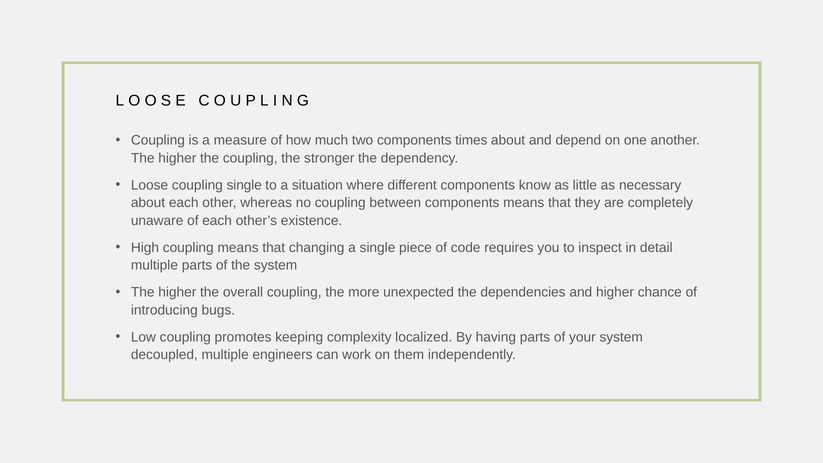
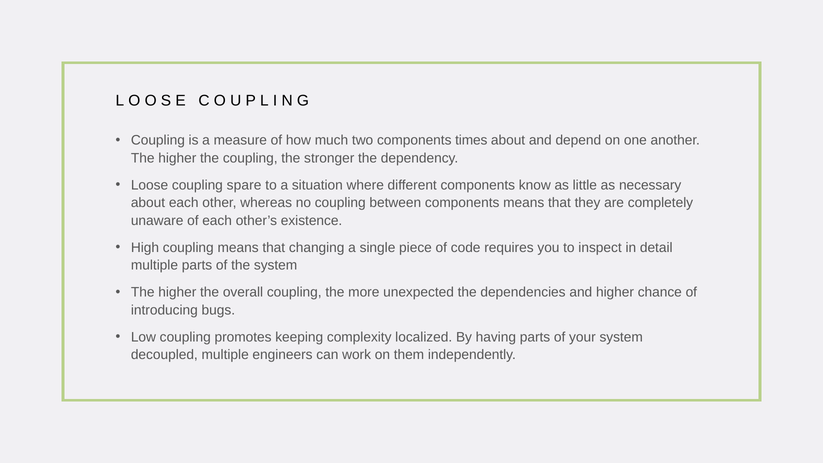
coupling single: single -> spare (244, 185)
